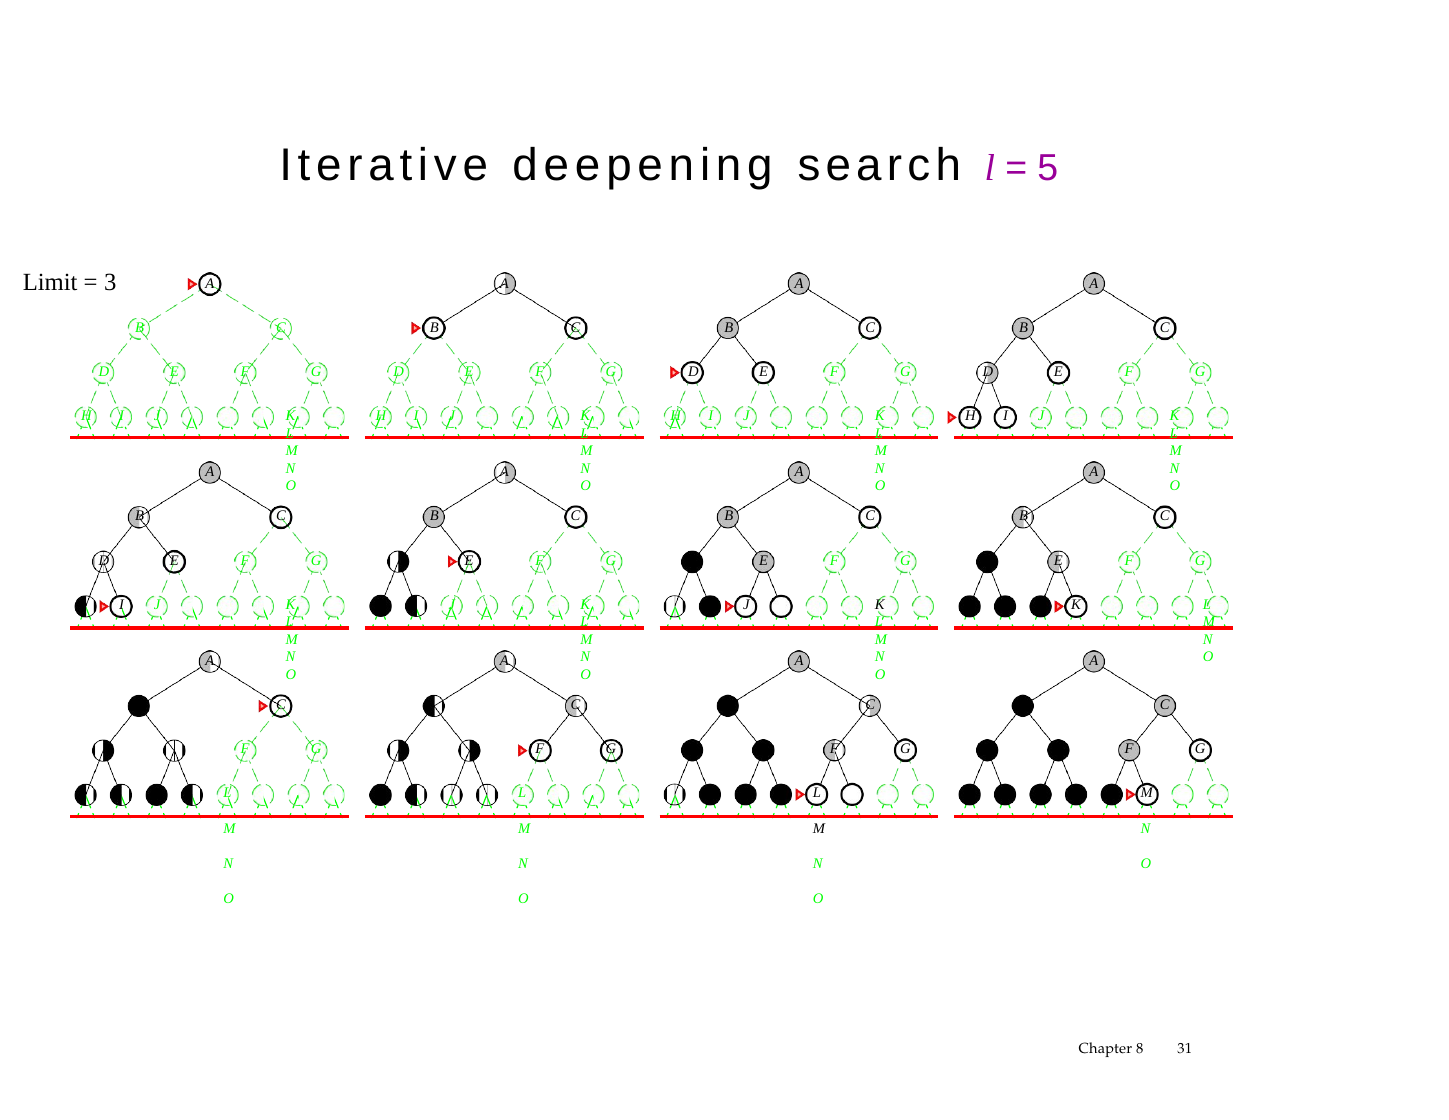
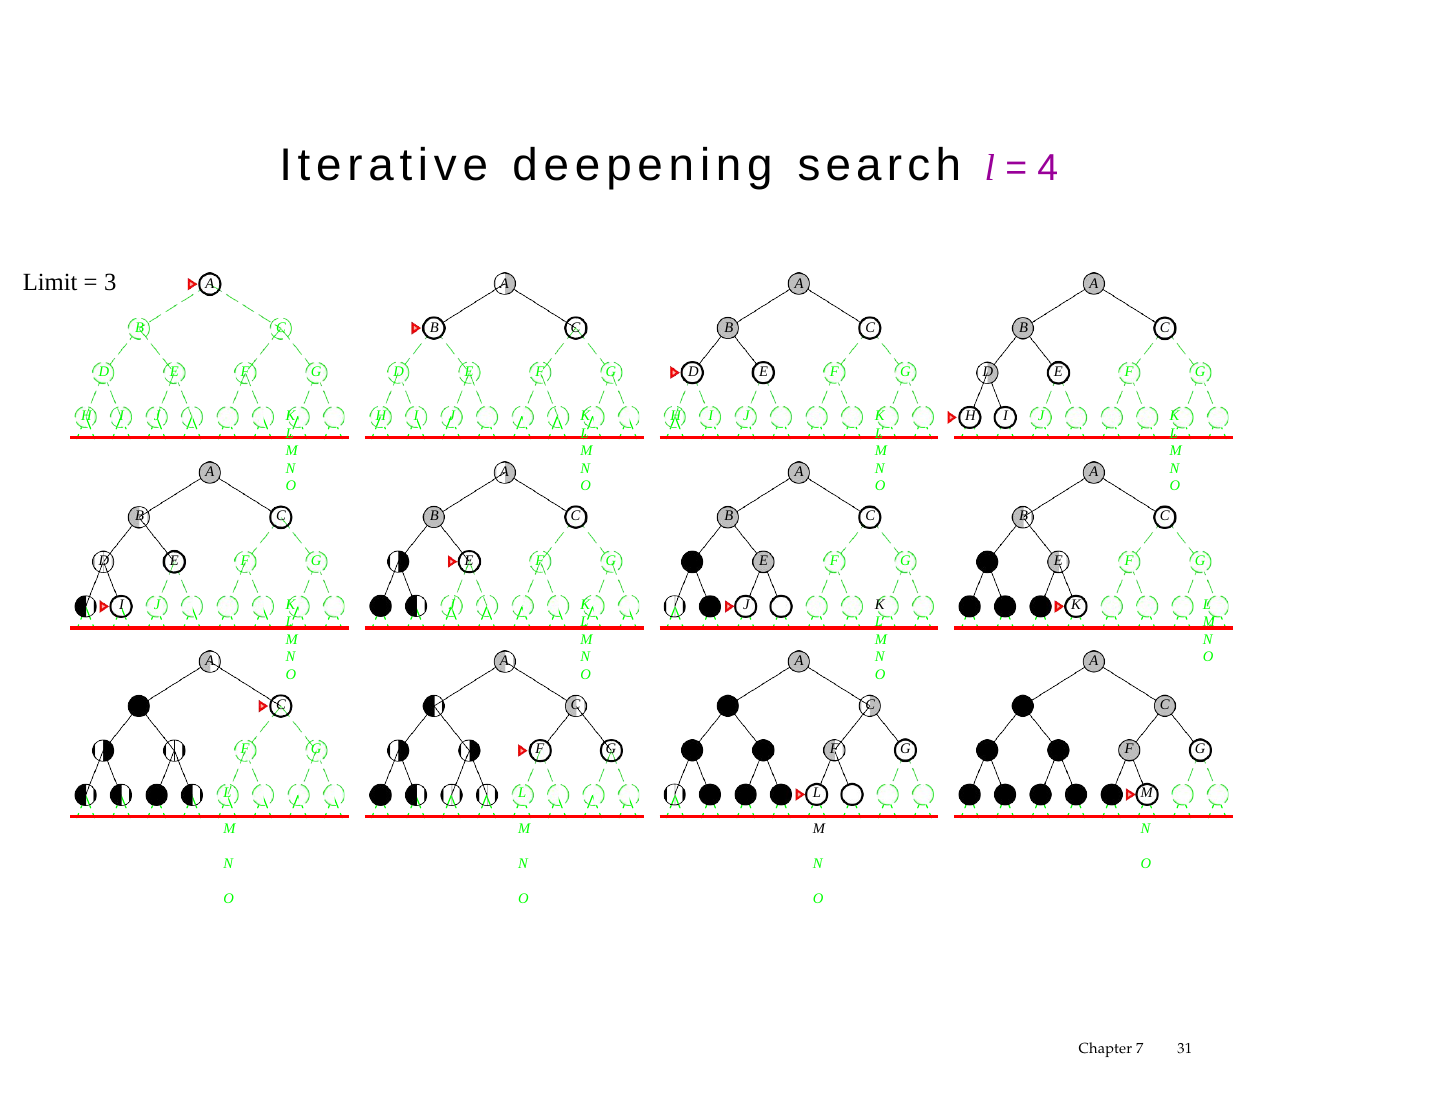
5: 5 -> 4 (1048, 169)
8: 8 -> 7 (1140, 1048)
